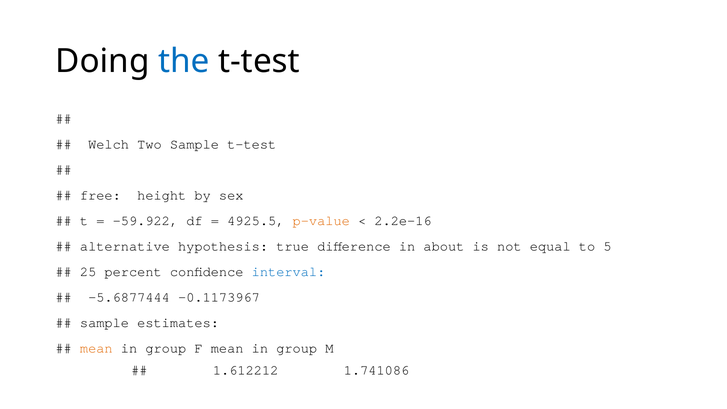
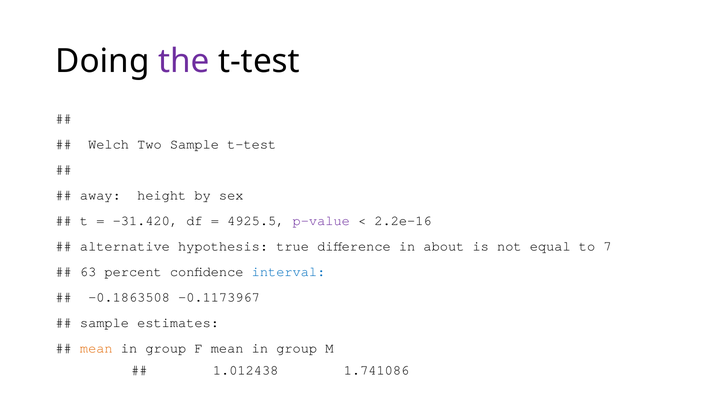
the colour: blue -> purple (184, 61)
free: free -> away (100, 195)
-59.922: -59.922 -> -31.420 (145, 221)
p-value colour: orange -> purple (321, 221)
5: 5 -> 7 (607, 246)
25: 25 -> 63 (88, 272)
-5.6877444: -5.6877444 -> -0.1863508 (129, 297)
1.612212: 1.612212 -> 1.012438 (246, 370)
